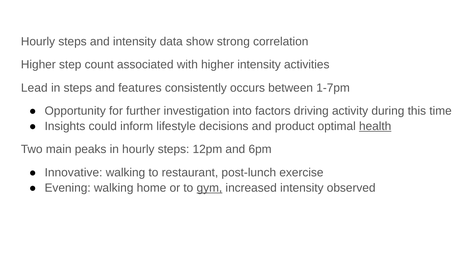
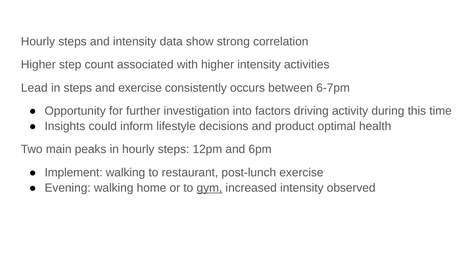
and features: features -> exercise (140, 88)
1-7pm: 1-7pm -> 6-7pm (333, 88)
health underline: present -> none (375, 126)
Innovative: Innovative -> Implement (74, 172)
